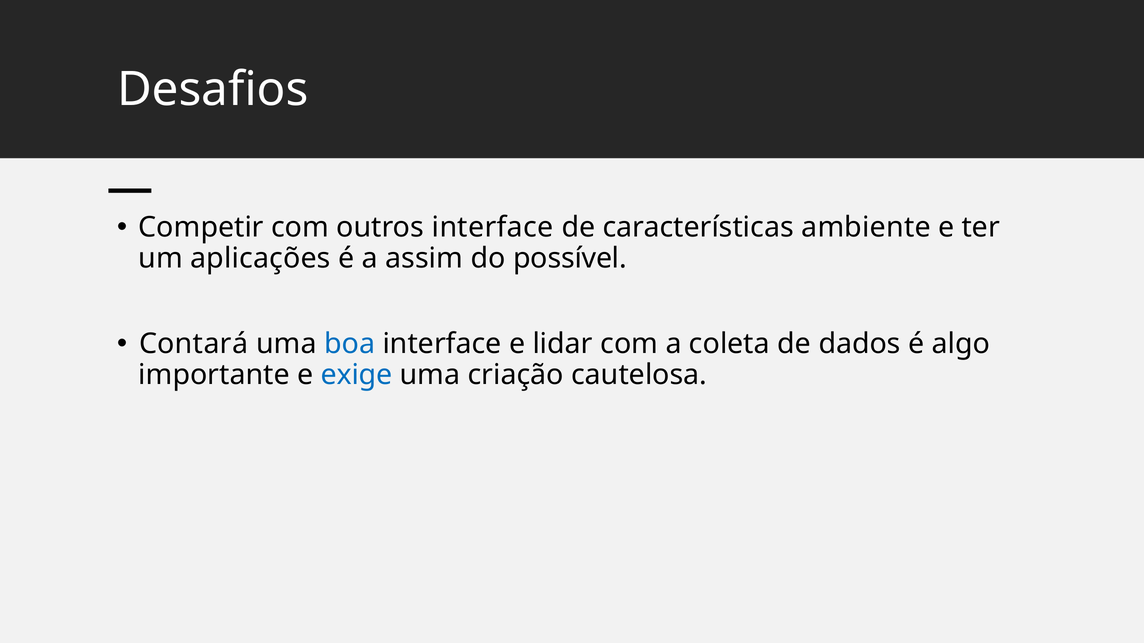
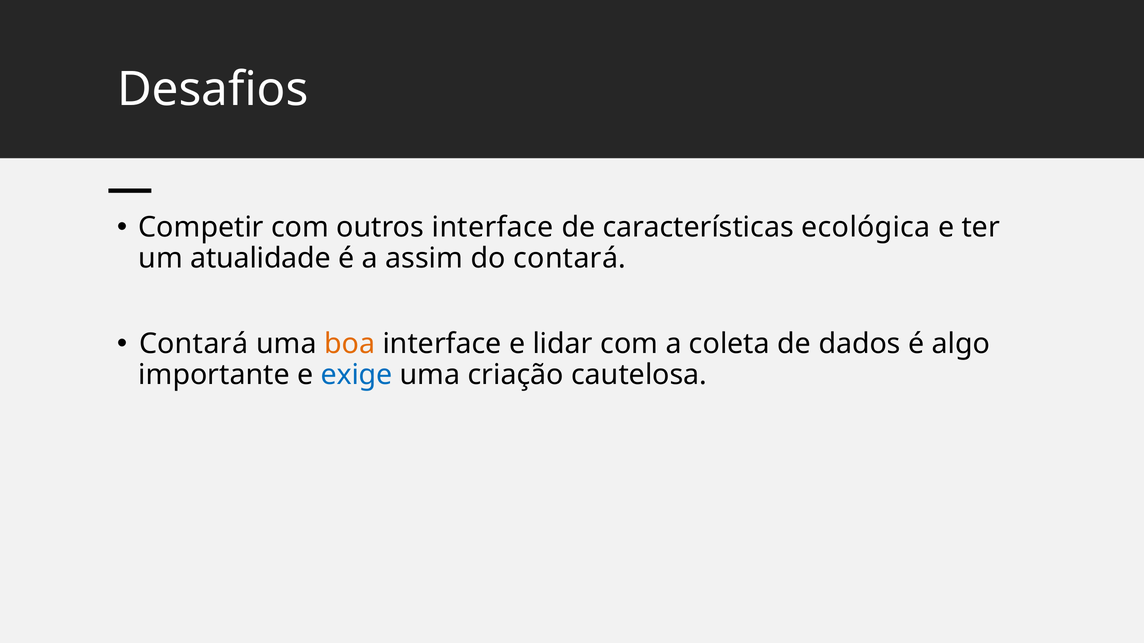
ambiente: ambiente -> ecológica (866, 228)
aplicações: aplicações -> atualidade (261, 258)
do possível: possível -> contará (570, 258)
boa colour: blue -> orange (350, 344)
